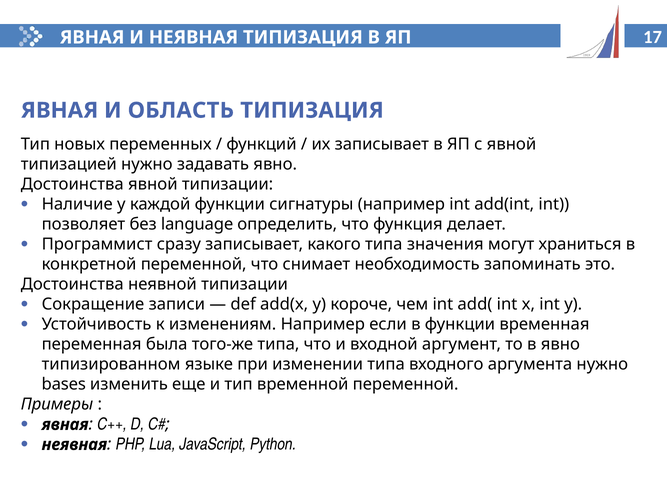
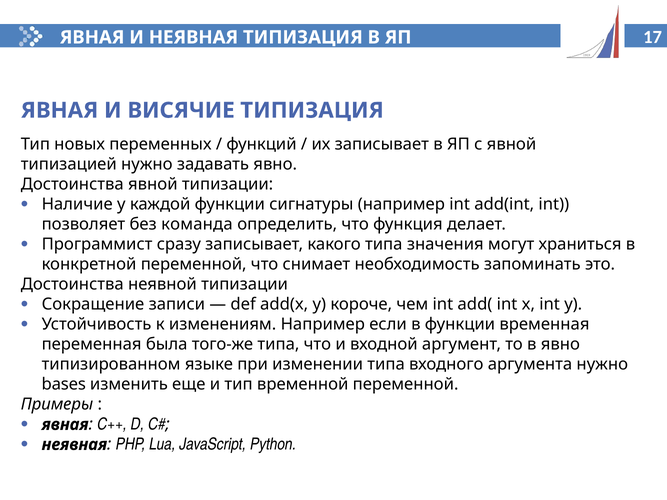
ОБЛАСТЬ: ОБЛАСТЬ -> ВИСЯЧИЕ (181, 110)
language: language -> команда (197, 225)
